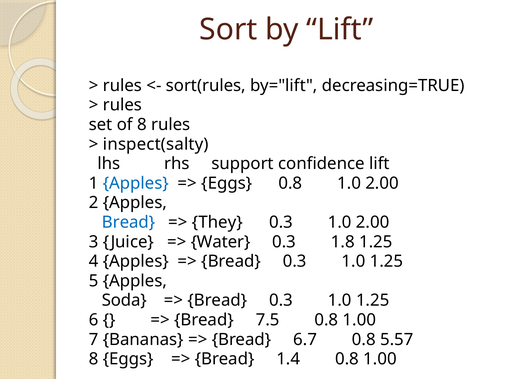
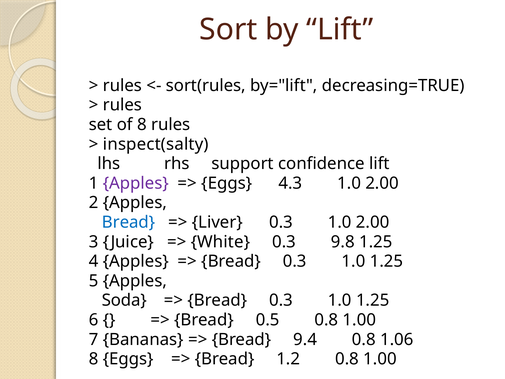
Apples colour: blue -> purple (136, 183)
Eggs 0.8: 0.8 -> 4.3 (290, 183)
They: They -> Liver (217, 222)
Water: Water -> White (220, 242)
1.8: 1.8 -> 9.8 (343, 242)
7.5: 7.5 -> 0.5 (268, 320)
6.7: 6.7 -> 9.4 (305, 339)
5.57: 5.57 -> 1.06 (397, 339)
1.4: 1.4 -> 1.2 (288, 359)
